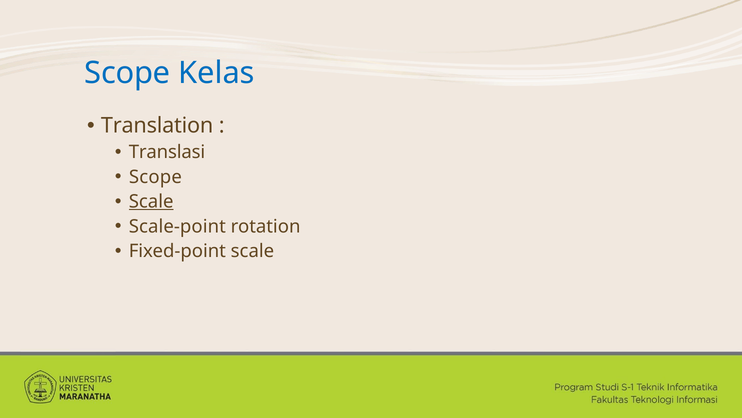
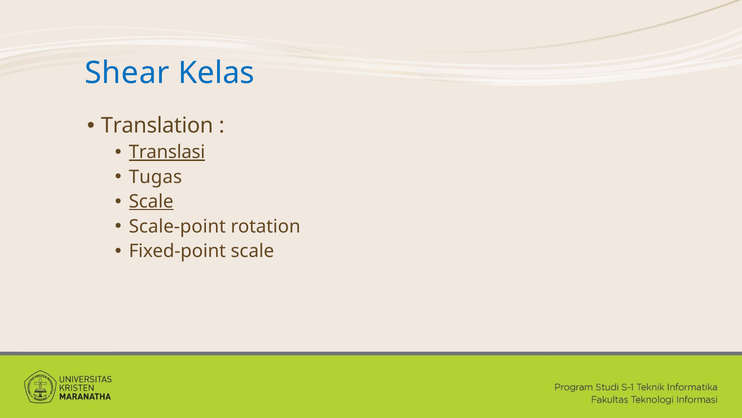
Scope: Scope -> Shear (127, 73)
Translasi underline: none -> present (167, 152)
Scope: Scope -> Tugas (155, 177)
